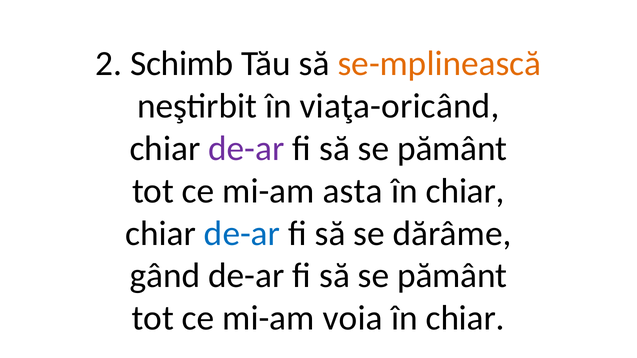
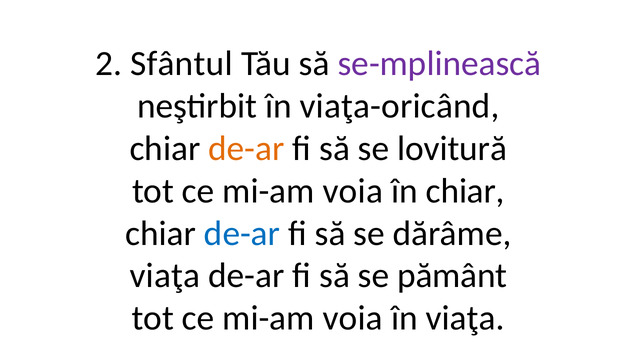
Schimb: Schimb -> Sfântul (181, 64)
se-mplinească colour: orange -> purple (439, 64)
de-ar colour: purple -> orange (246, 149)
pământ: pământ -> lovitură (452, 149)
asta: asta -> voia (353, 191)
gând: gând -> viaţa (165, 276)
chiar: chiar -> viaţa (465, 319)
